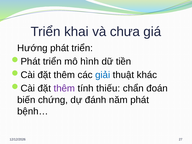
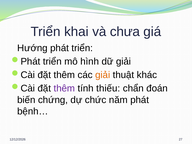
dữ tiền: tiền -> giải (123, 61)
giải colour: blue -> orange (103, 75)
đánh: đánh -> chức (96, 100)
